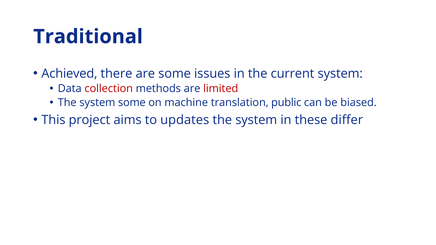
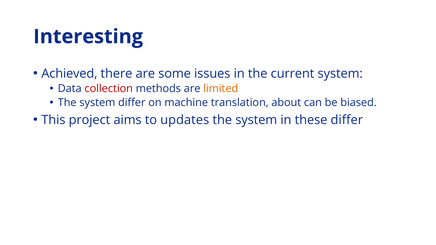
Traditional: Traditional -> Interesting (88, 37)
limited colour: red -> orange (221, 89)
system some: some -> differ (132, 103)
public: public -> about (286, 103)
